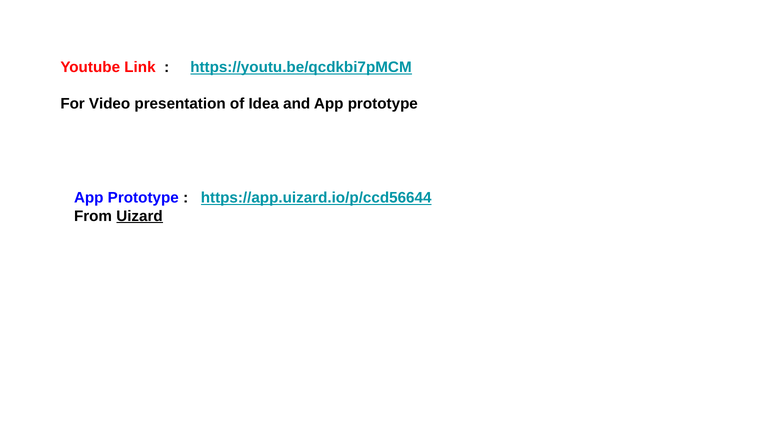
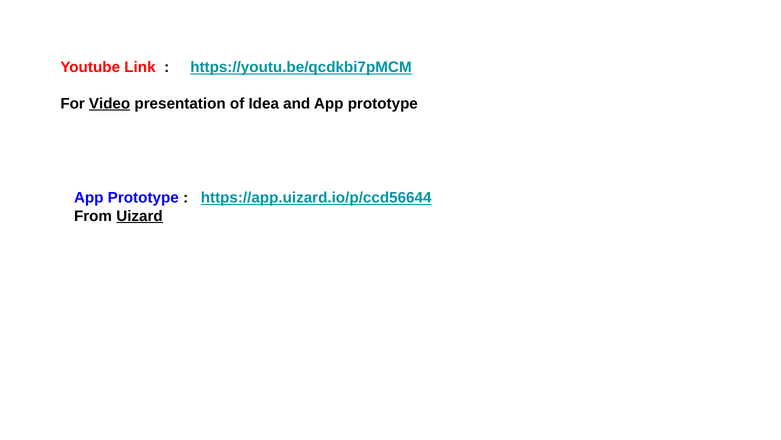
Video underline: none -> present (110, 103)
